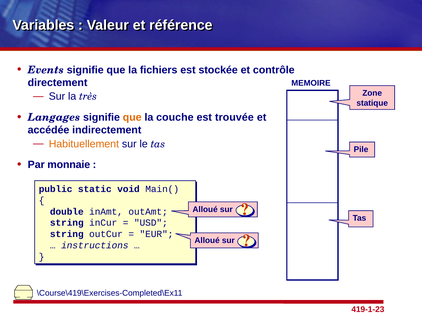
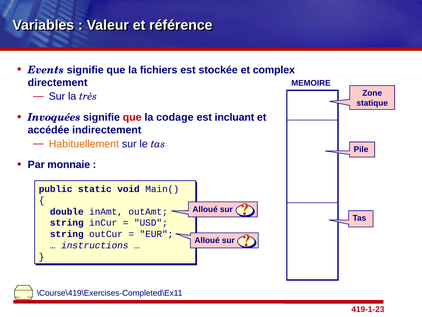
contrôle: contrôle -> complex (274, 70)
Langages: Langages -> Invoquées (54, 117)
que colour: orange -> red (132, 117)
couche: couche -> codage (175, 117)
trouvée: trouvée -> incluant (234, 117)
